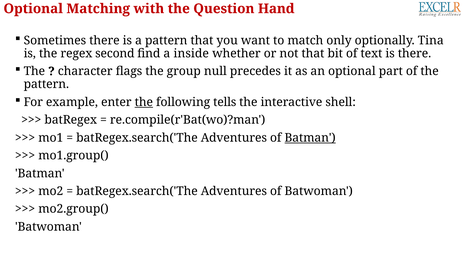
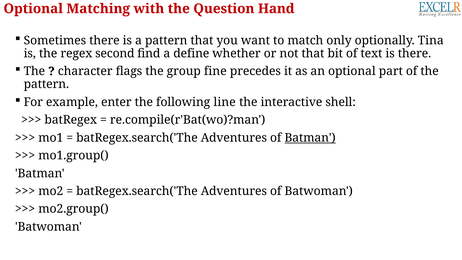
inside: inside -> define (191, 53)
null: null -> fine (215, 71)
the underline: present -> none (144, 102)
tells: tells -> line (225, 102)
